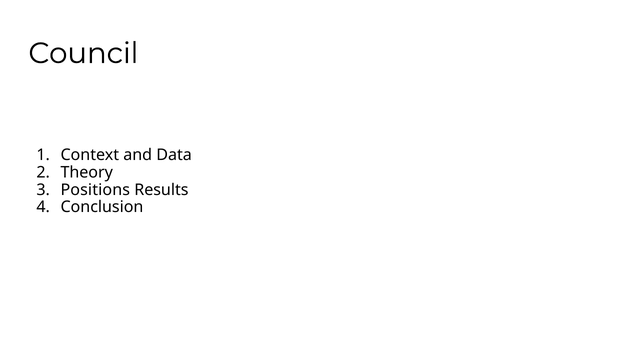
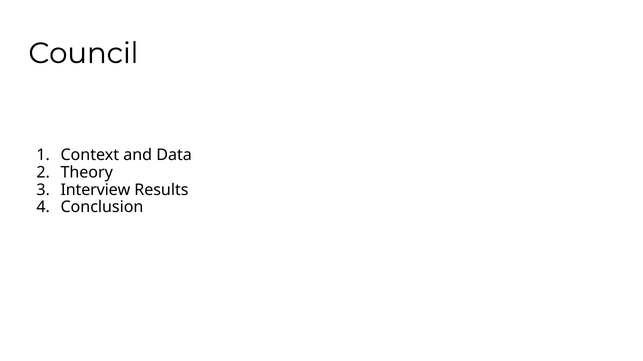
Positions: Positions -> Interview (95, 190)
